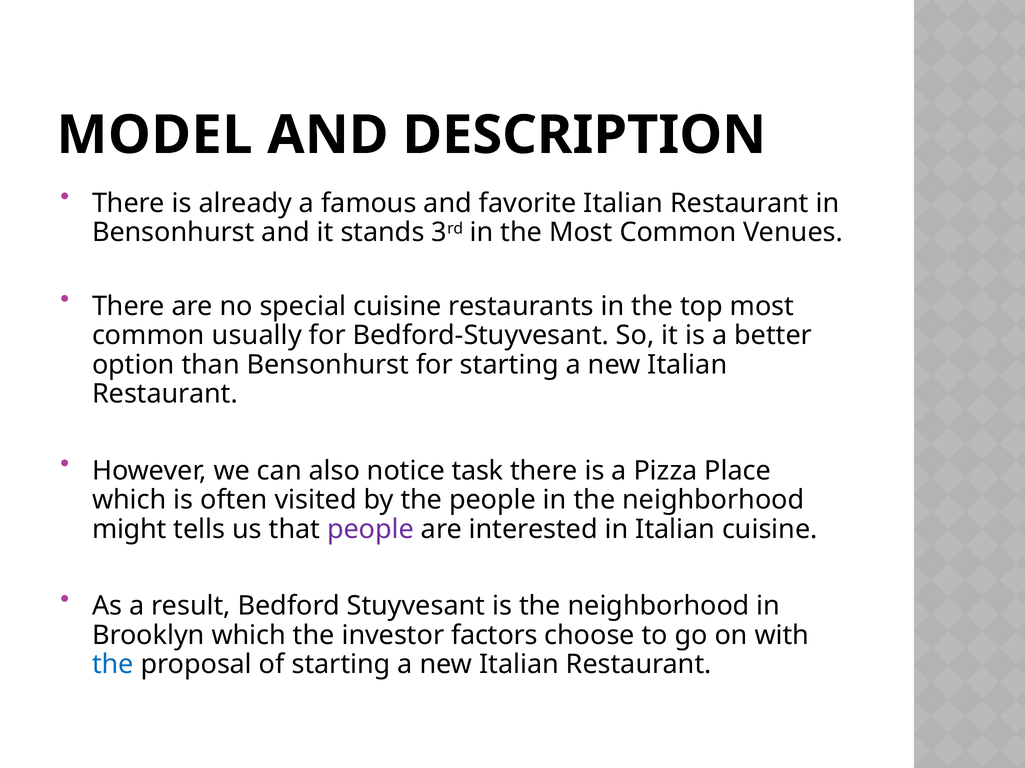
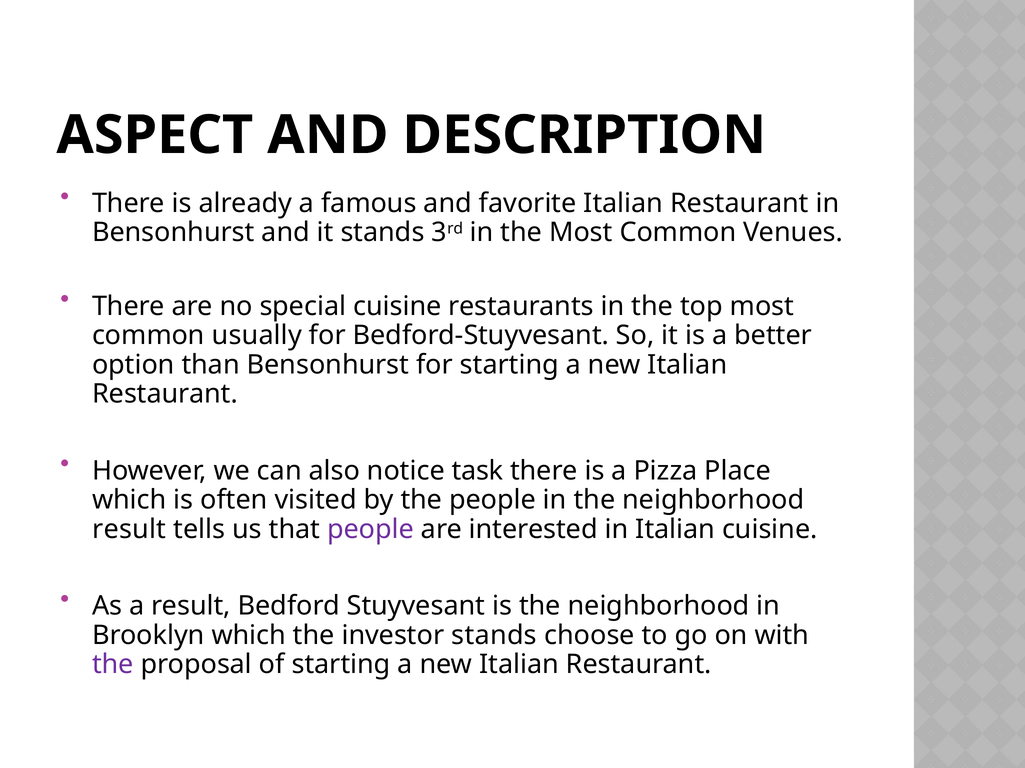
MODEL: MODEL -> ASPECT (155, 135)
might: might -> result (129, 530)
investor factors: factors -> stands (494, 636)
the colour: blue -> purple (113, 665)
